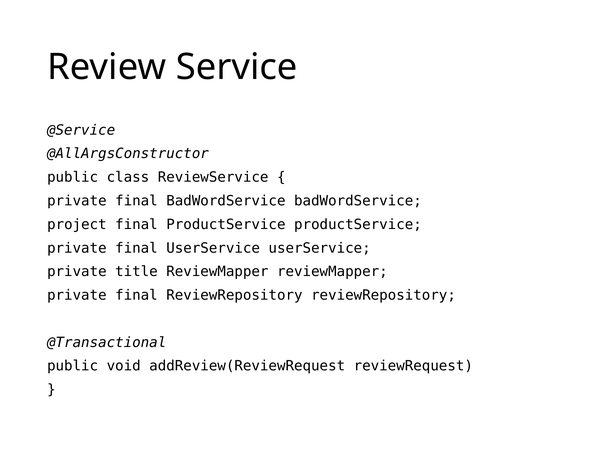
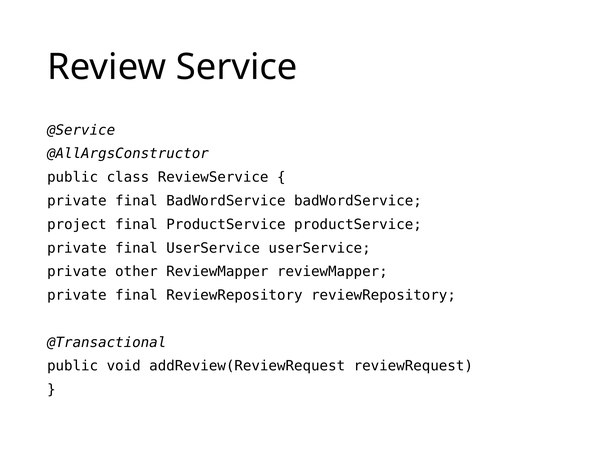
title: title -> other (136, 271)
